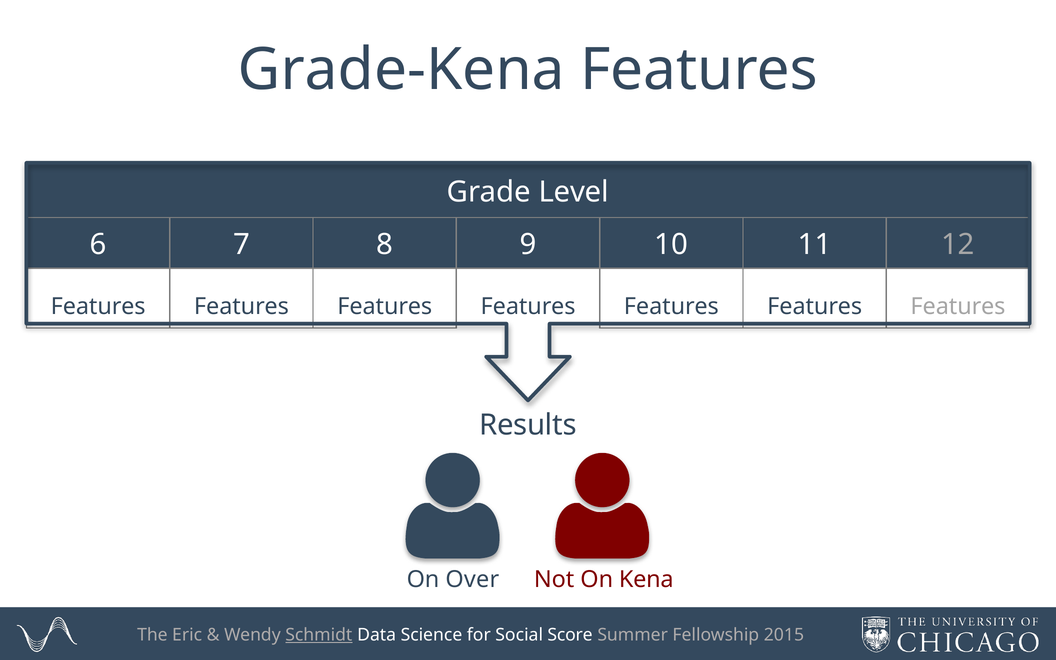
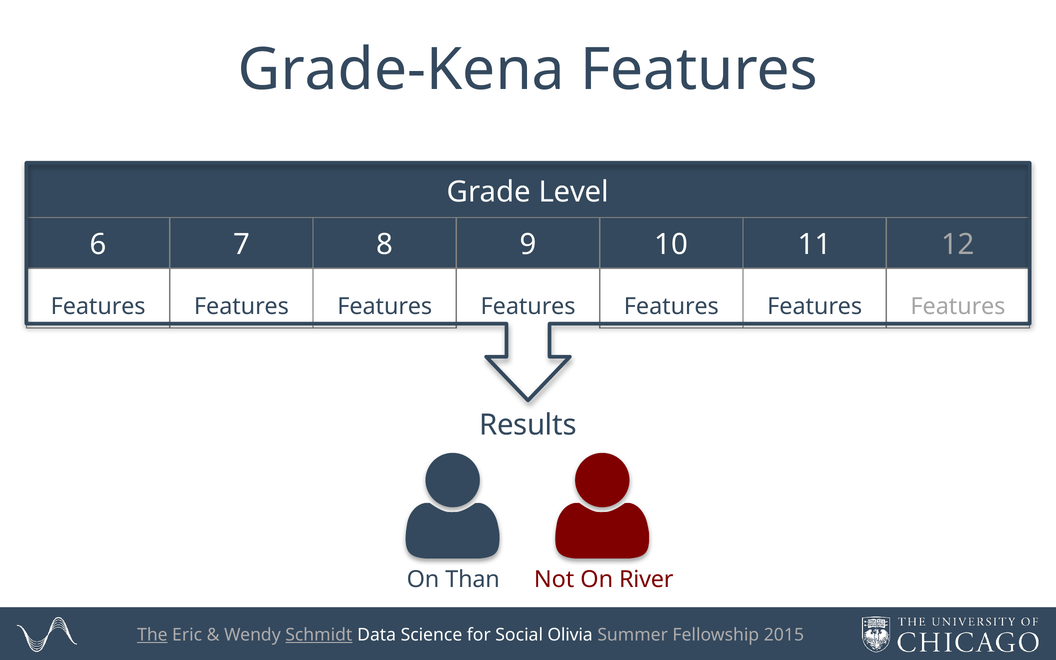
Over: Over -> Than (473, 580)
Kena: Kena -> River (646, 580)
The underline: none -> present (152, 635)
Score: Score -> Olivia (570, 635)
